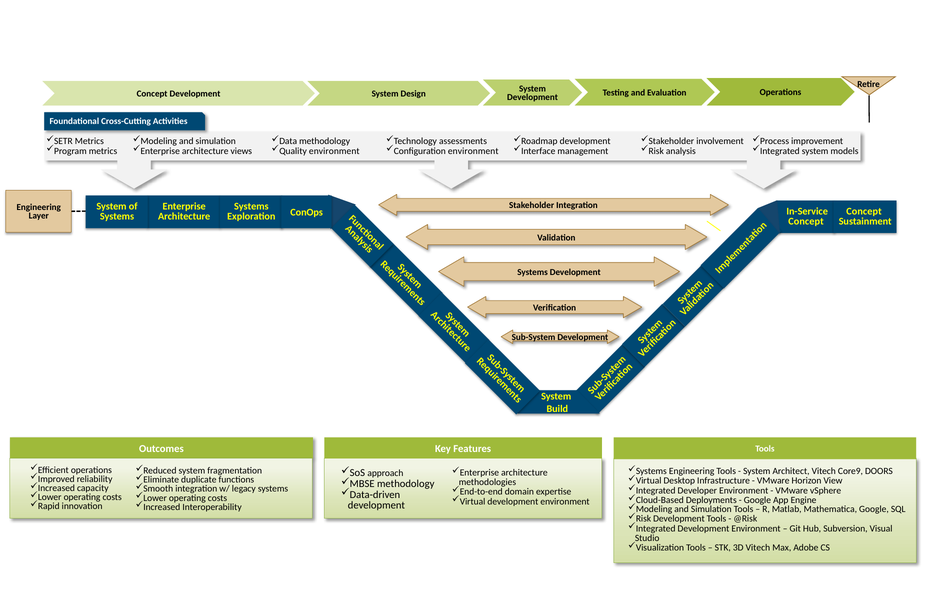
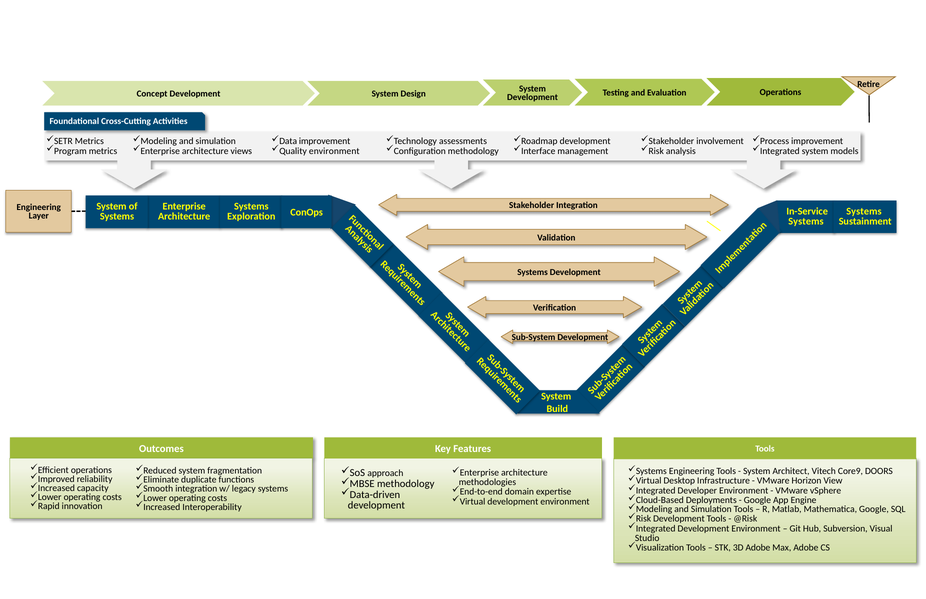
methodology: methodology -> improvement (325, 141)
environment: environment -> methodology (473, 151)
Concept: Concept -> Systems (864, 211)
Concept: Concept -> Systems (806, 221)
3D Vitech: Vitech -> Adobe (758, 548)
